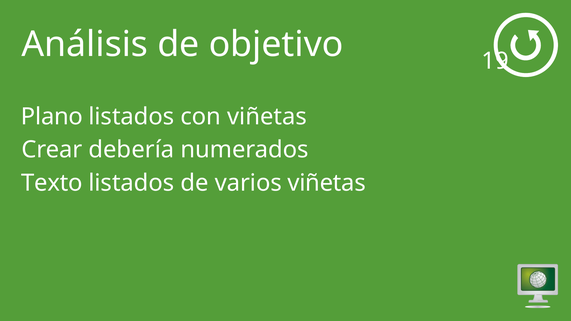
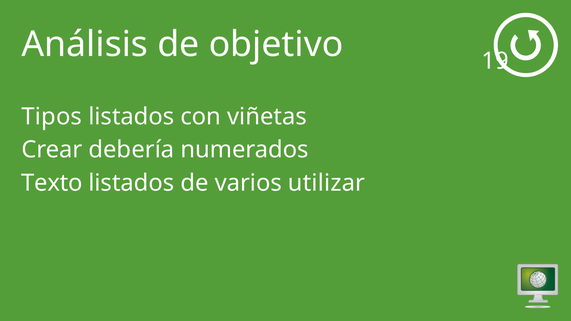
Plano: Plano -> Tipos (52, 117)
varios viñetas: viñetas -> utilizar (327, 183)
